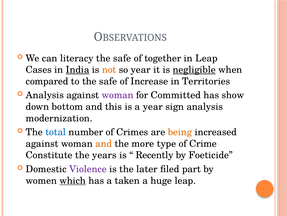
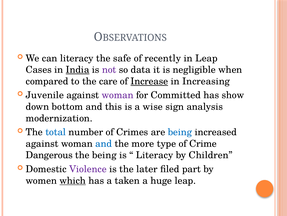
together: together -> recently (163, 58)
not colour: orange -> purple (109, 70)
so year: year -> data (141, 70)
negligible underline: present -> none (194, 70)
to the safe: safe -> care (108, 81)
Increase underline: none -> present (149, 81)
Territories: Territories -> Increasing (206, 81)
Analysis: Analysis -> Juvenile (45, 95)
a year: year -> wise (153, 106)
being colour: orange -> blue (180, 132)
and colour: orange -> blue (104, 143)
Constitute: Constitute -> Dangerous (49, 155)
the years: years -> being (104, 155)
Recently: Recently -> Literacy (154, 155)
Foeticide: Foeticide -> Children (211, 155)
